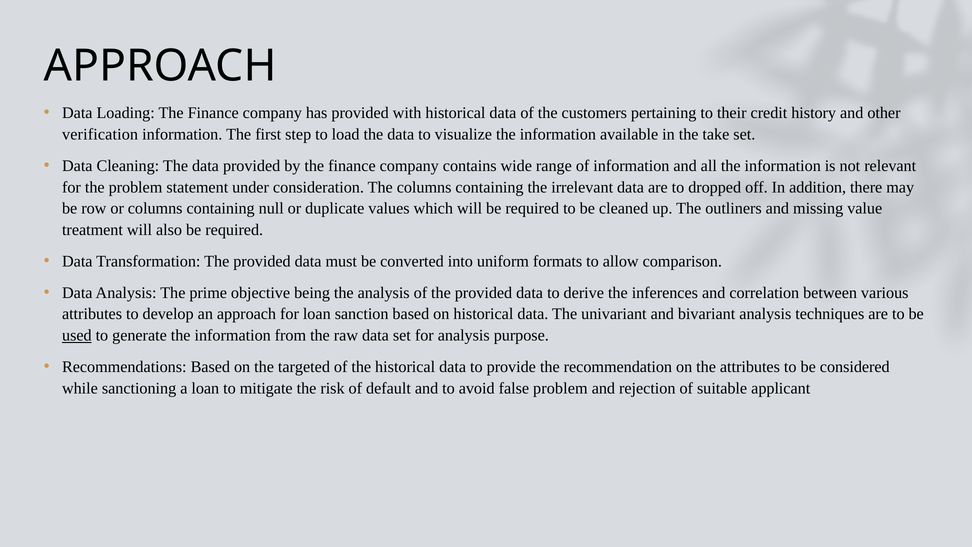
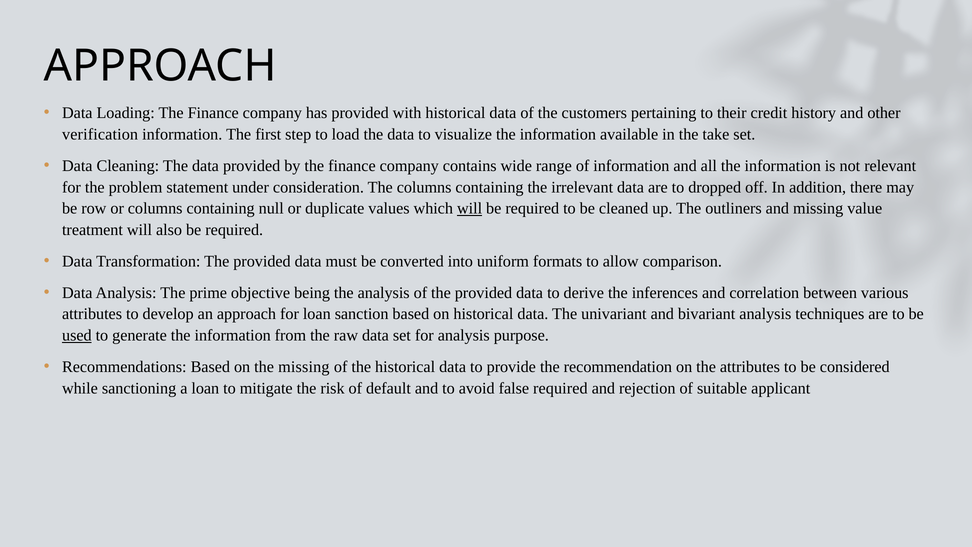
will underline: none -> present (470, 208)
the targeted: targeted -> missing (304, 367)
false problem: problem -> required (560, 388)
